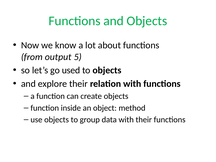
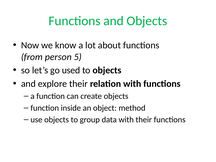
output: output -> person (58, 57)
